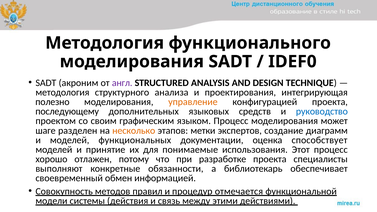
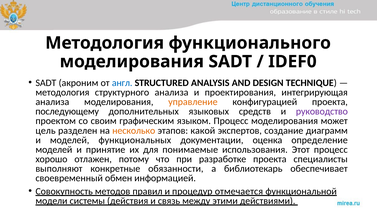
англ colour: purple -> blue (122, 83)
полезно: полезно -> анализа (52, 102)
руководство colour: blue -> purple (322, 111)
шаге: шаге -> цель (46, 131)
метки: метки -> какой (203, 131)
способствует: способствует -> определение (320, 140)
